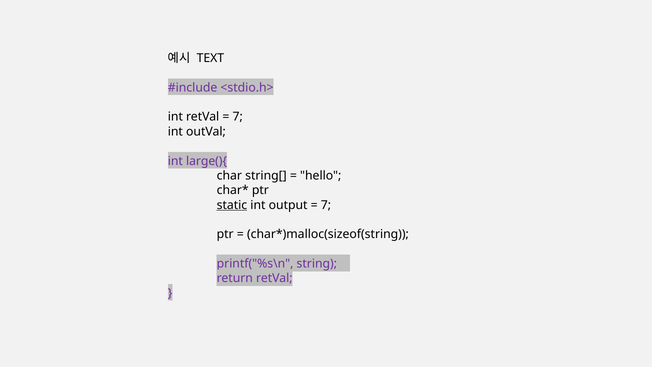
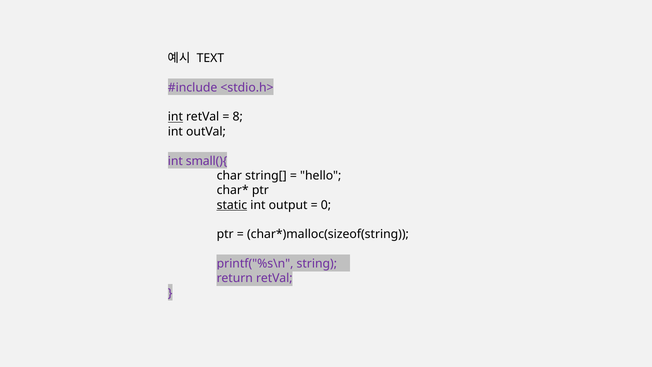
int underline: none -> present (175, 117)
7: 7 -> 8 (238, 117)
large(){: large(){ -> small(){ (207, 161)
7: 7 -> 0 (326, 205)
